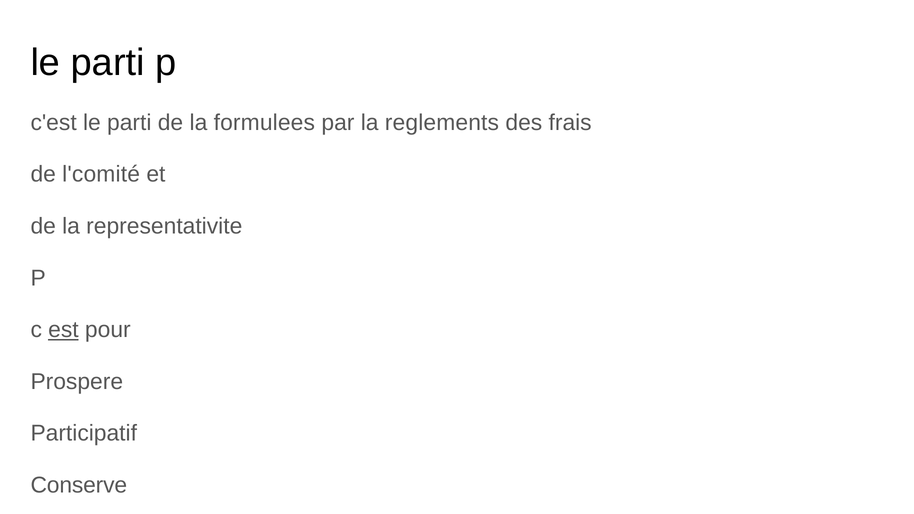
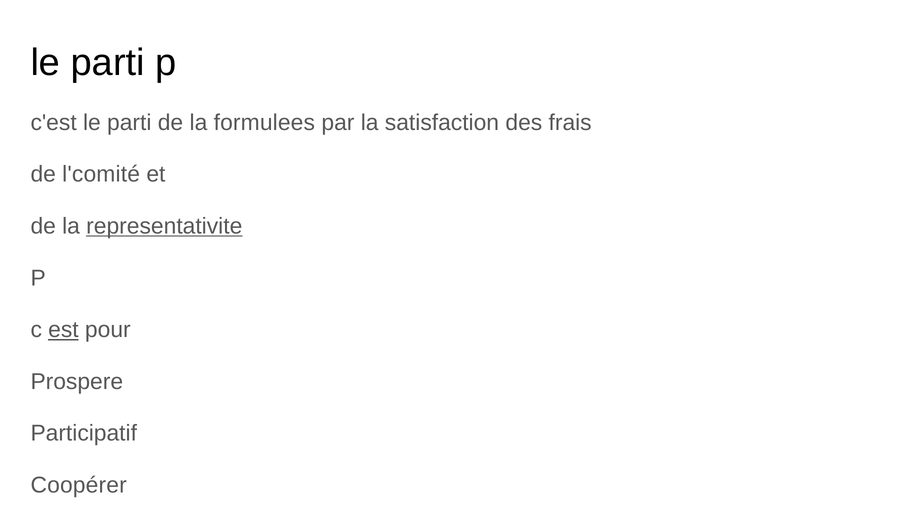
reglements: reglements -> satisfaction (442, 123)
representativite underline: none -> present (164, 226)
Conserve: Conserve -> Coopérer (79, 485)
